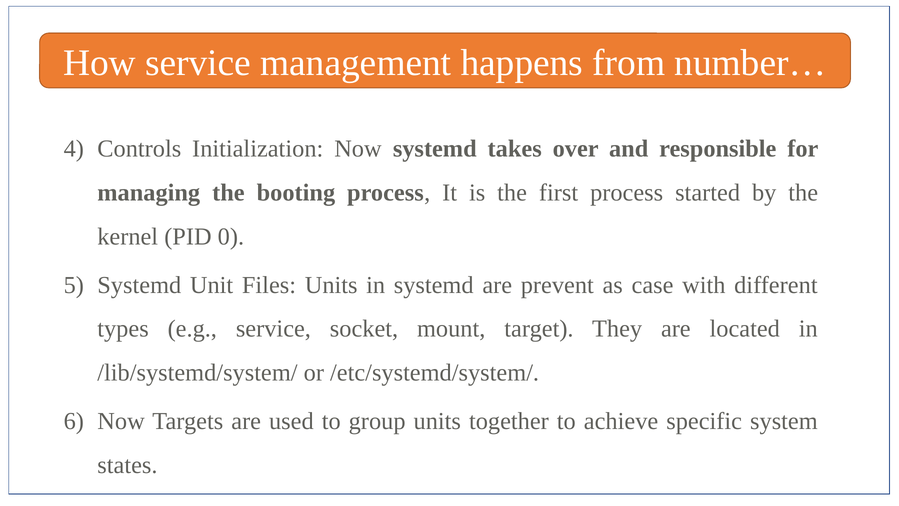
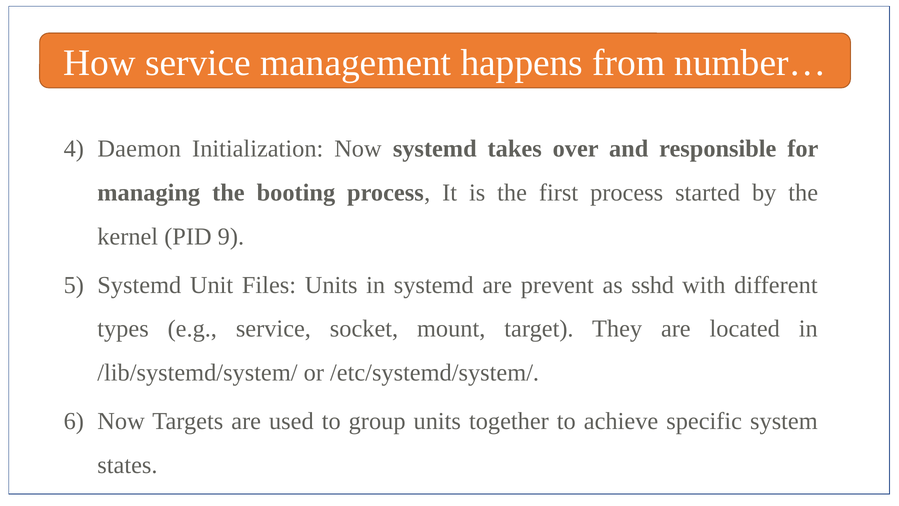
Controls: Controls -> Daemon (139, 149)
0: 0 -> 9 (231, 236)
case: case -> sshd (653, 285)
